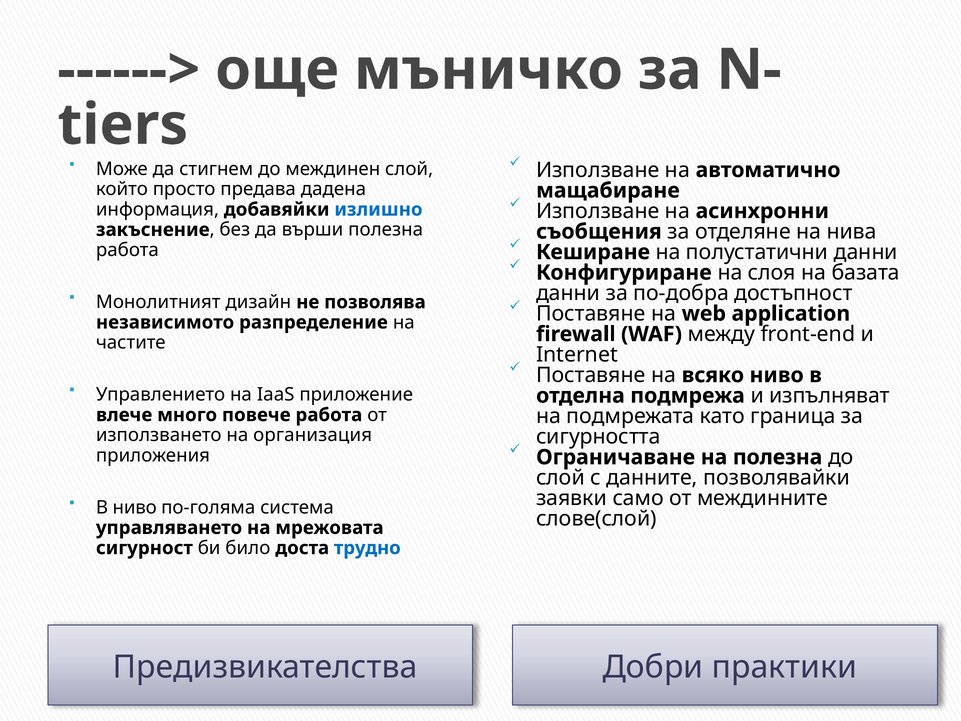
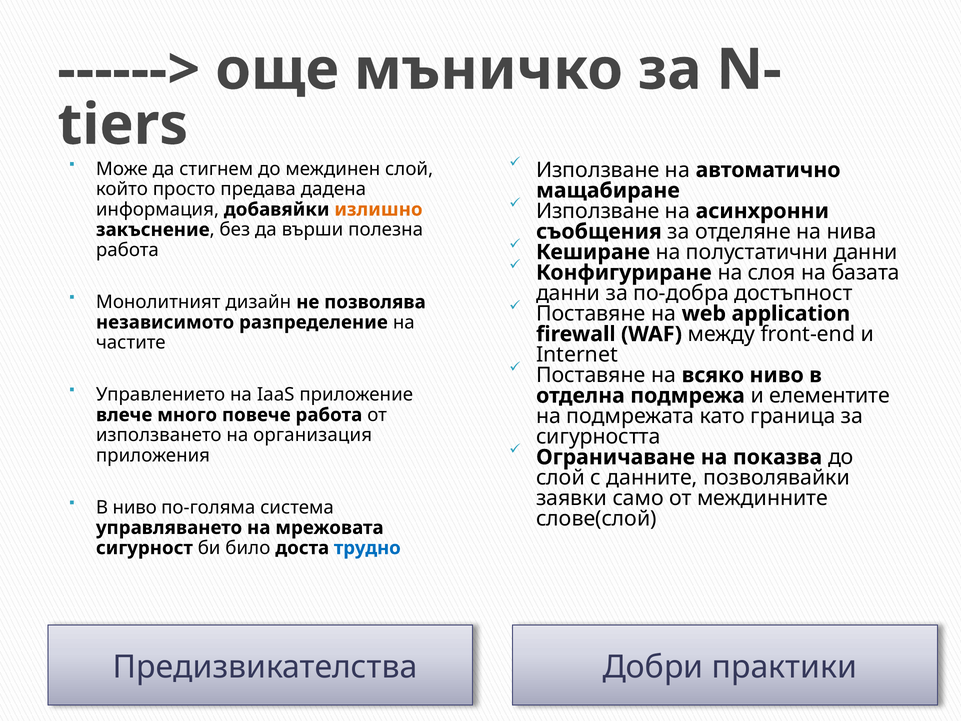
излишно colour: blue -> orange (378, 209)
изпълняват: изпълняват -> елементите (830, 396)
на полезна: полезна -> показва (778, 457)
